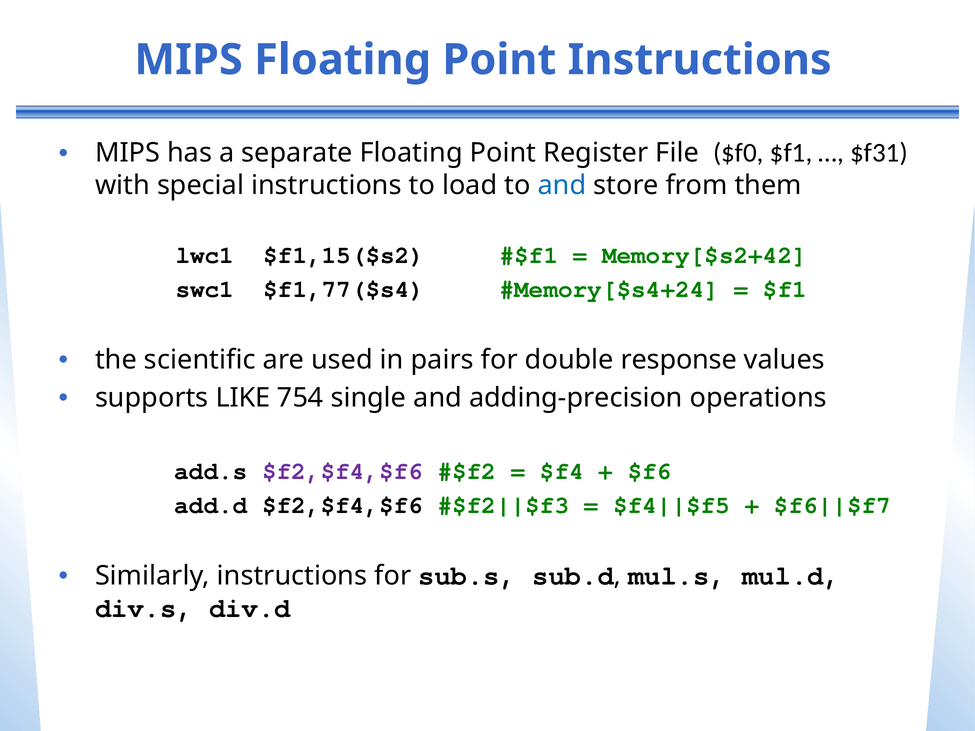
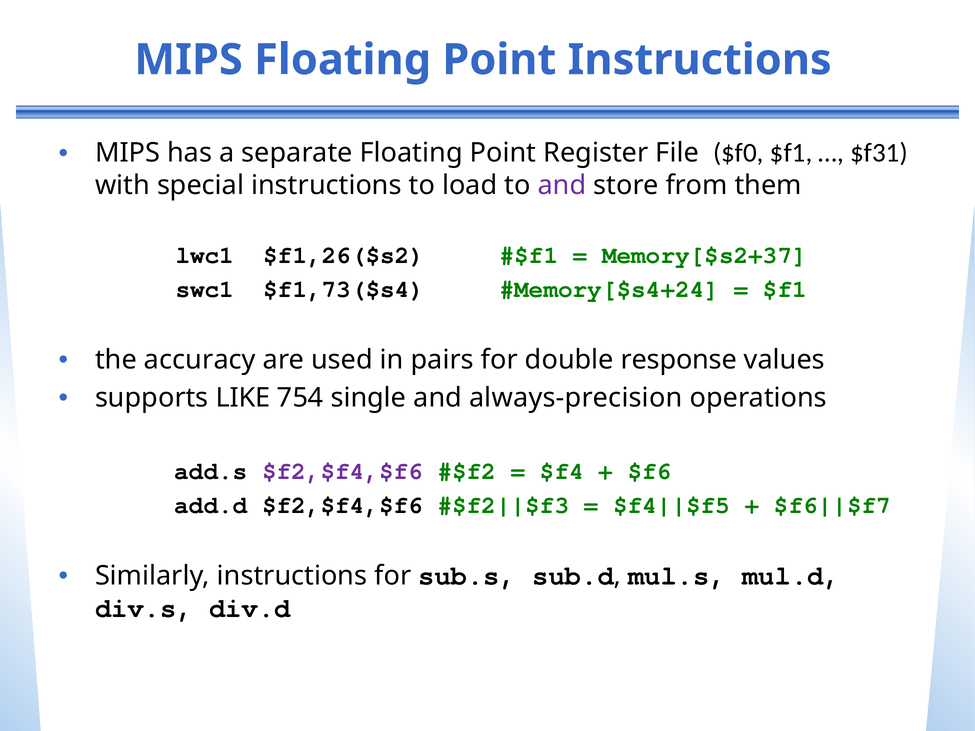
and colour: blue -> purple (562, 186)
$f1,15($s2: $f1,15($s2 -> $f1,26($s2 (344, 255)
Memory[$s2+42: Memory[$s2+42 -> Memory[$s2+37 (704, 255)
$f1,77($s4: $f1,77($s4 -> $f1,73($s4 (344, 289)
scientific: scientific -> accuracy (200, 360)
adding-precision: adding-precision -> always-precision (576, 398)
